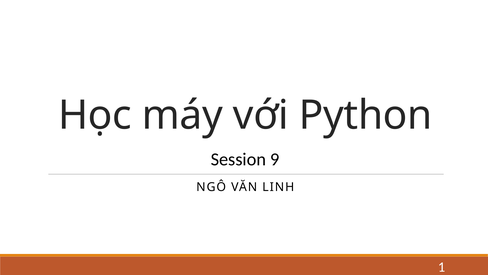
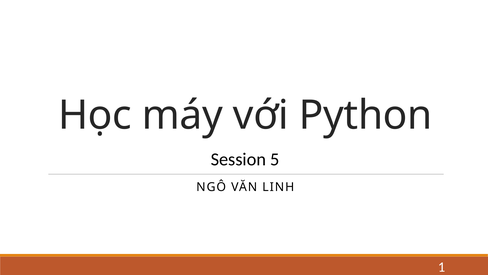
9: 9 -> 5 (275, 159)
